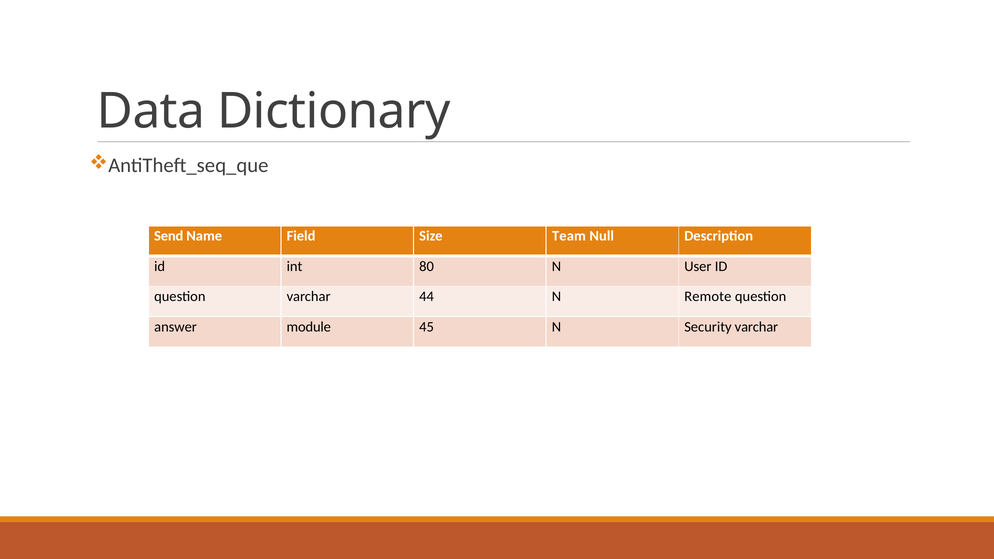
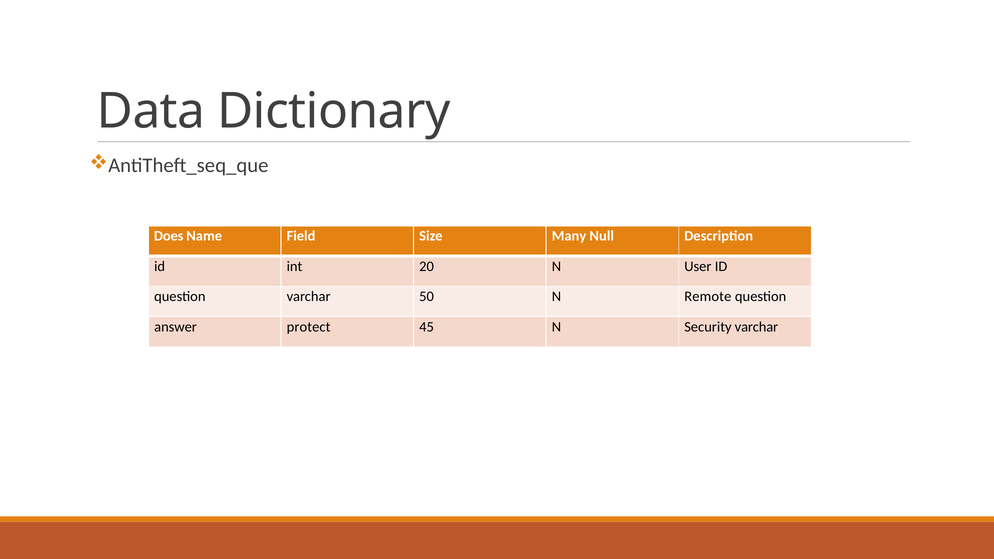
Send: Send -> Does (169, 236)
Team: Team -> Many (569, 236)
80: 80 -> 20 (427, 266)
44: 44 -> 50 (427, 297)
module: module -> protect (309, 327)
